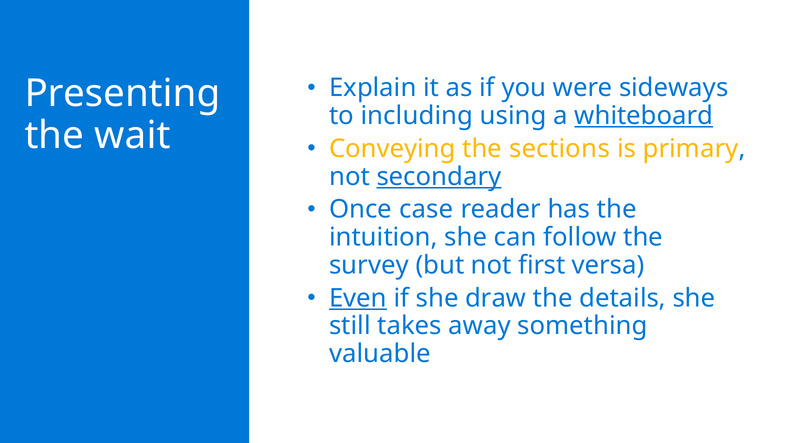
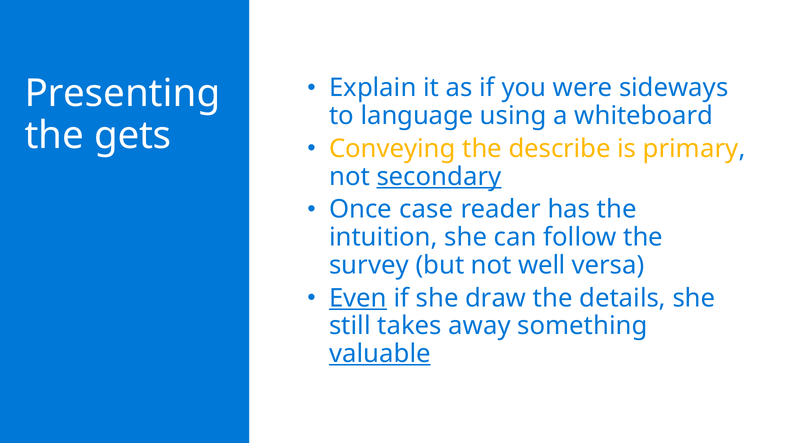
including: including -> language (417, 116)
whiteboard underline: present -> none (644, 116)
wait: wait -> gets (133, 135)
sections: sections -> describe (560, 149)
first: first -> well (542, 265)
valuable underline: none -> present (380, 354)
